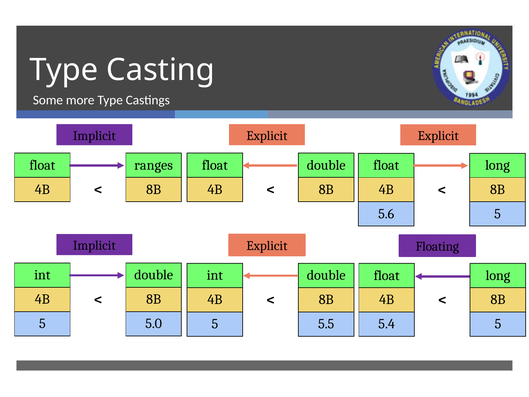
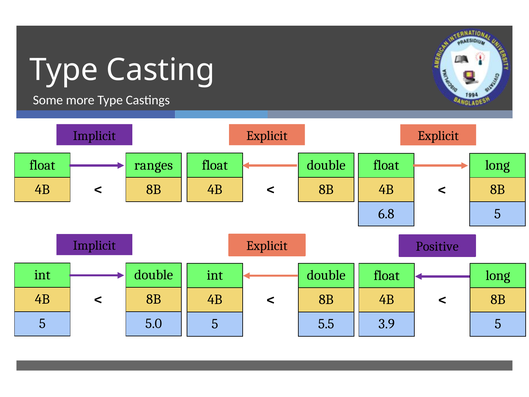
5.6: 5.6 -> 6.8 (386, 214)
Floating: Floating -> Positive (437, 246)
5.4: 5.4 -> 3.9 (387, 324)
